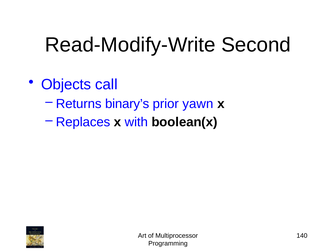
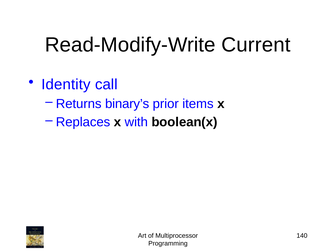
Second: Second -> Current (256, 45)
Objects: Objects -> Identity (66, 84)
yawn: yawn -> items (198, 104)
